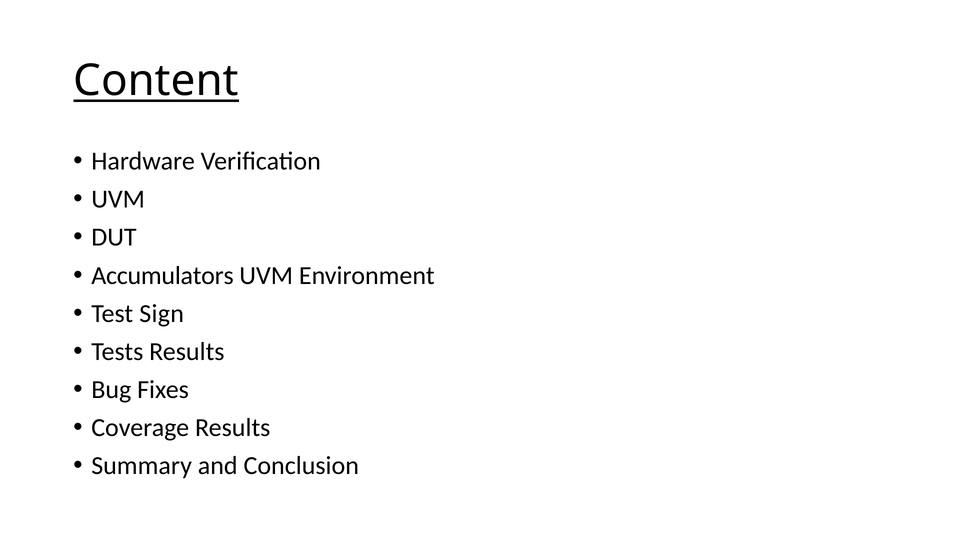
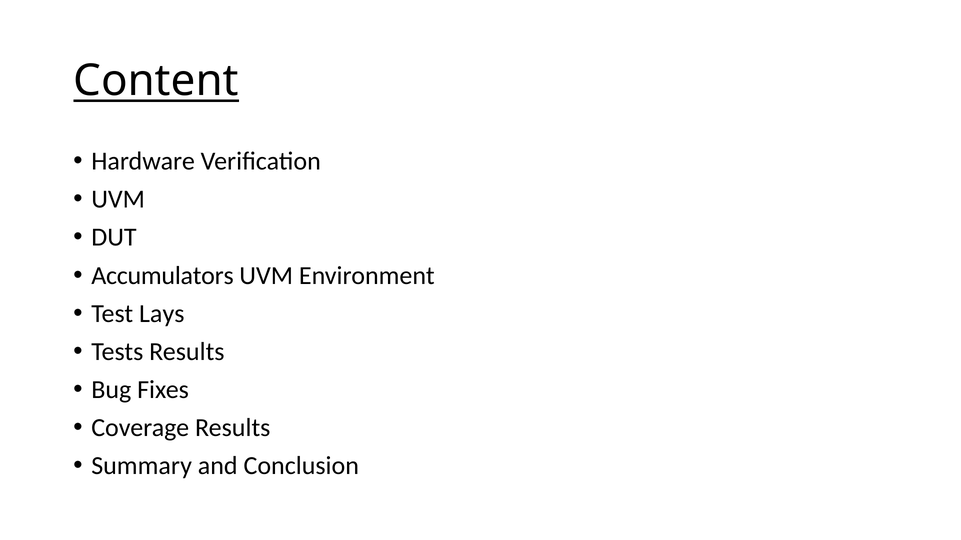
Sign: Sign -> Lays (162, 314)
